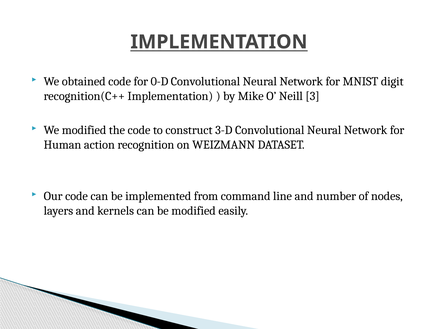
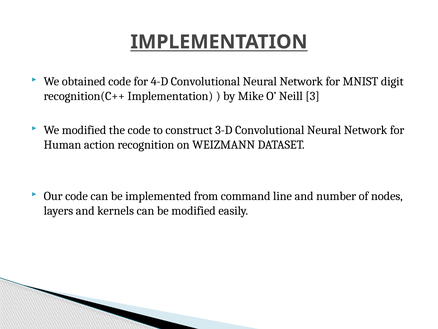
0-D: 0-D -> 4-D (159, 81)
